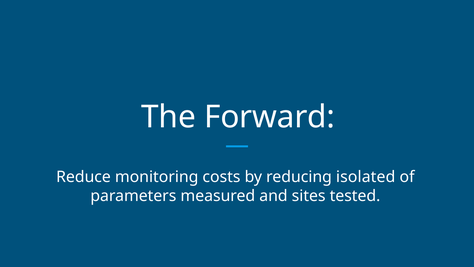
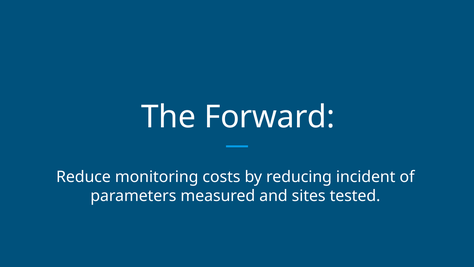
isolated: isolated -> incident (366, 177)
